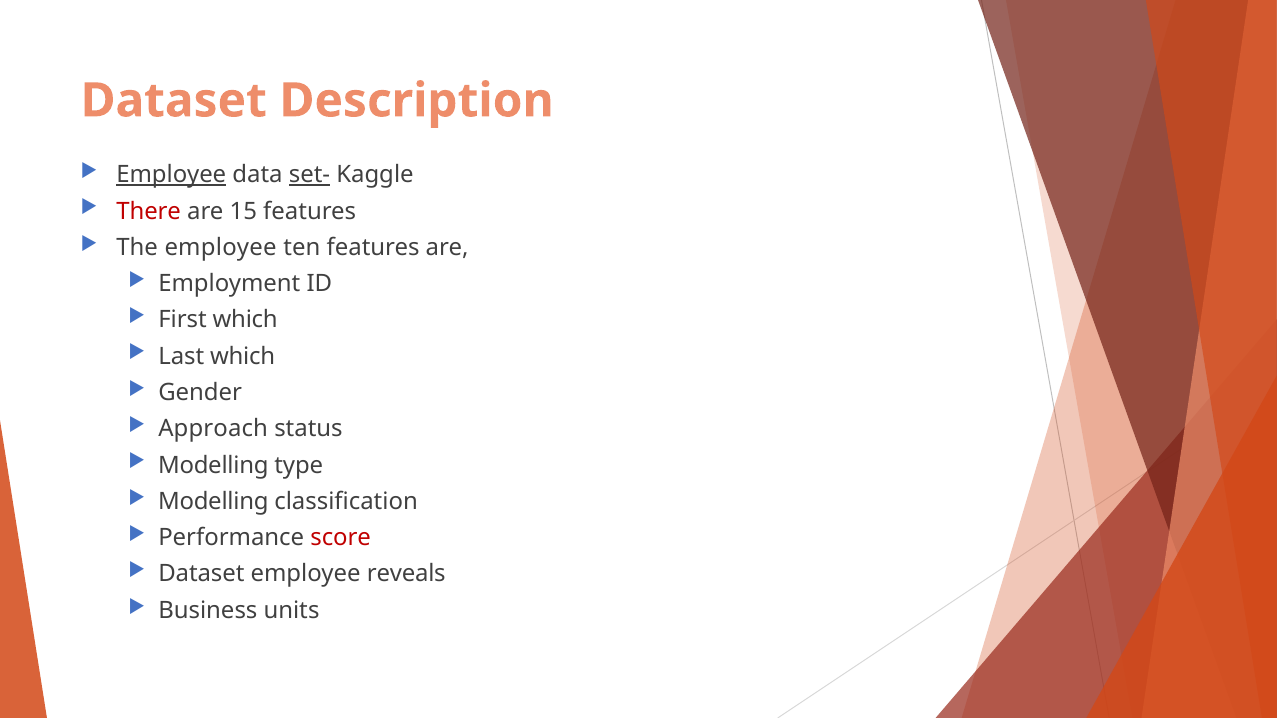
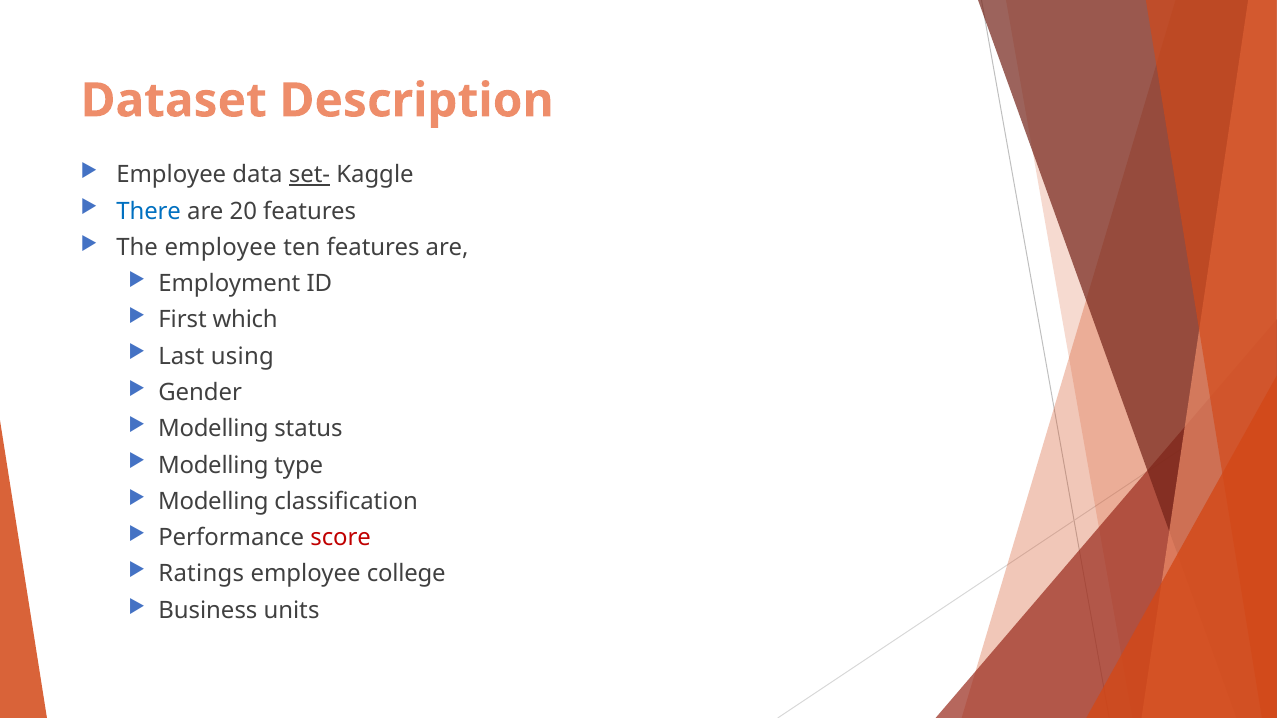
Employee underline: present -> none (171, 175)
There colour: red -> blue (149, 211)
15: 15 -> 20 (243, 211)
Last which: which -> using (242, 356)
Approach: Approach -> Modelling (213, 429)
Dataset: Dataset -> Ratings (201, 574)
reveals: reveals -> college (406, 574)
